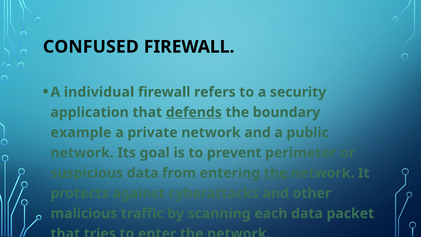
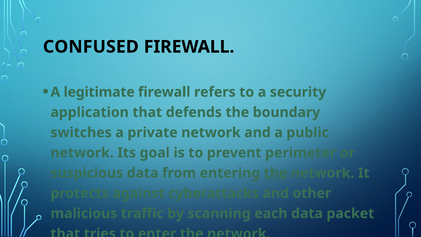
individual: individual -> legitimate (99, 92)
defends underline: present -> none (194, 112)
example: example -> switches (81, 132)
